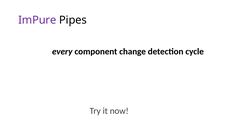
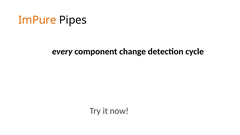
ImPure colour: purple -> orange (37, 20)
